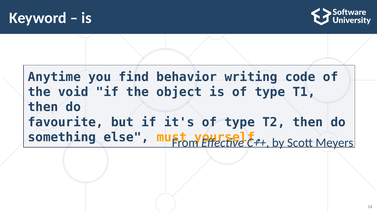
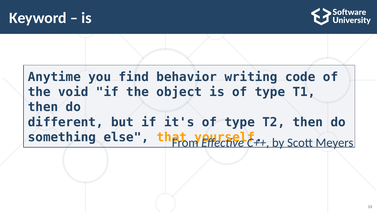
favourite: favourite -> different (66, 122)
must: must -> that (172, 137)
